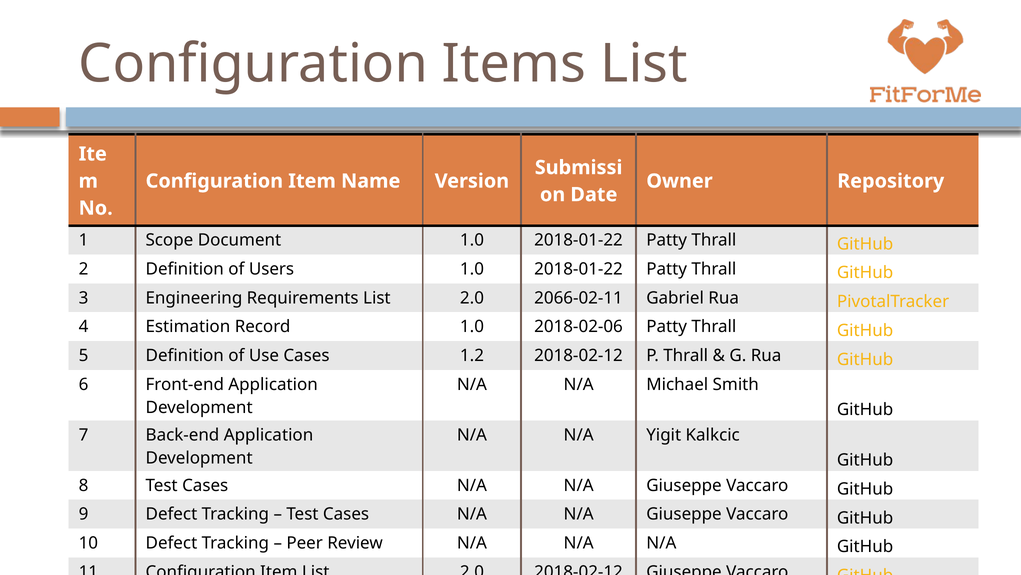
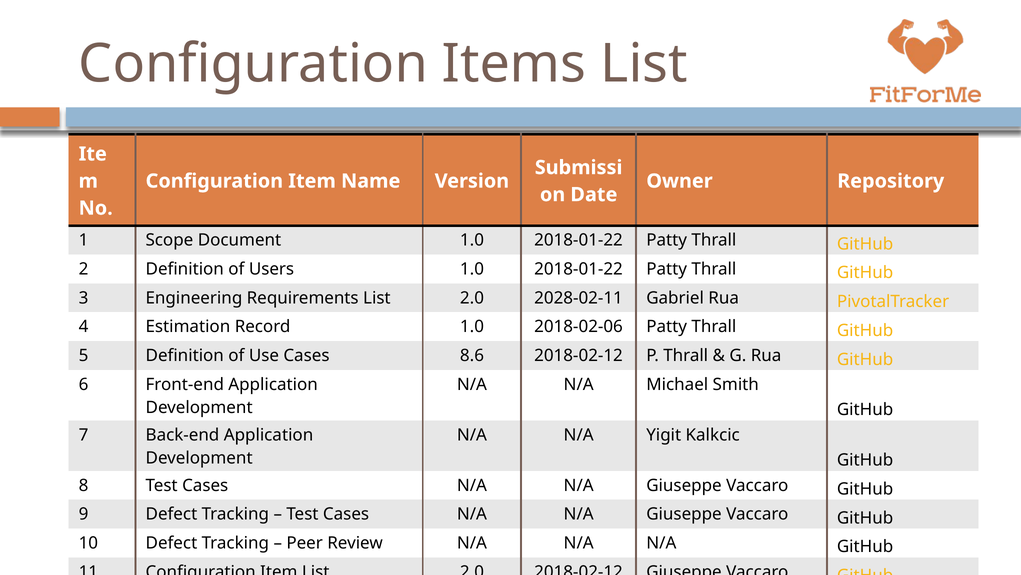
2066-02-11: 2066-02-11 -> 2028-02-11 (579, 298)
1.2: 1.2 -> 8.6 (472, 355)
